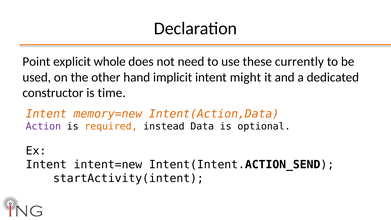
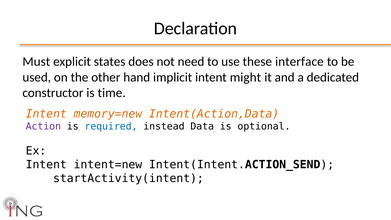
Point: Point -> Must (36, 62)
whole: whole -> states (110, 62)
currently: currently -> interface (299, 62)
required colour: orange -> blue (111, 126)
